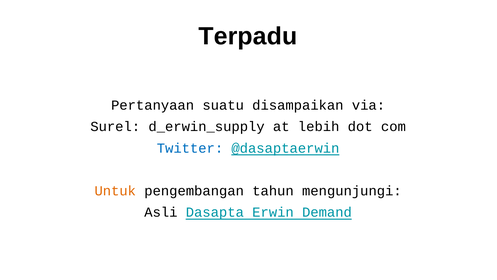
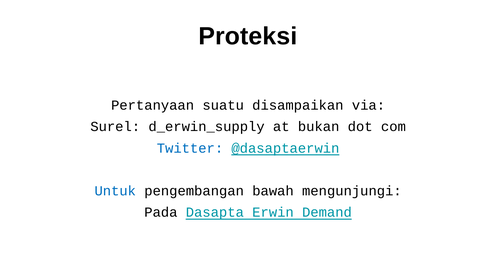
Terpadu: Terpadu -> Proteksi (248, 36)
lebih: lebih -> bukan (319, 127)
Untuk colour: orange -> blue (115, 191)
tahun: tahun -> bawah (273, 191)
Asli: Asli -> Pada (161, 212)
